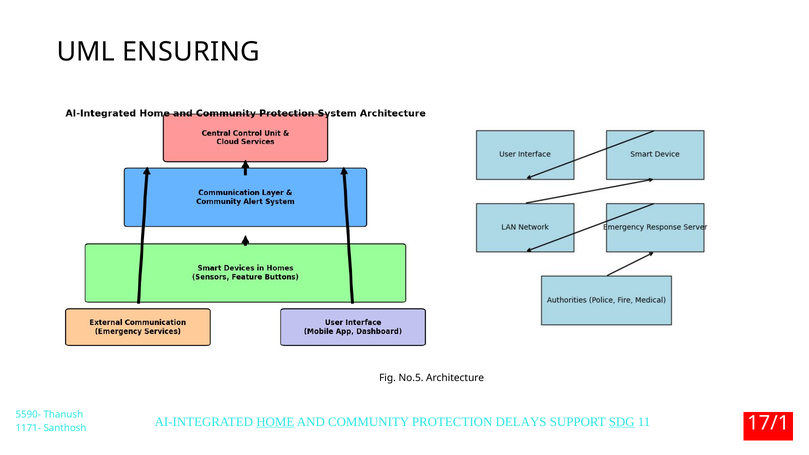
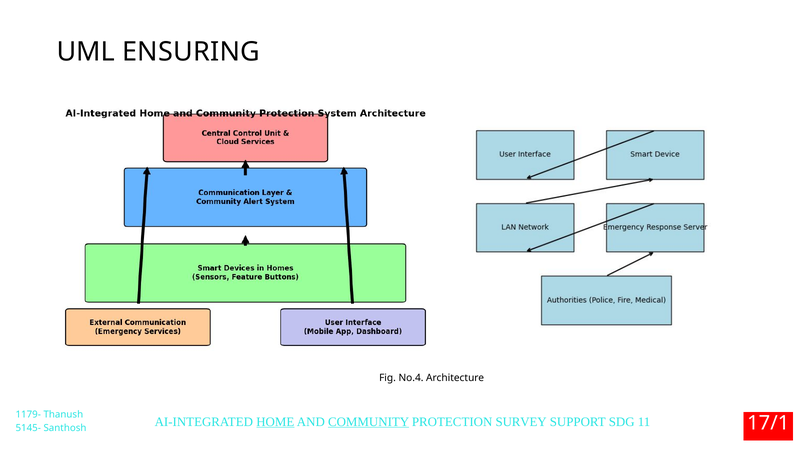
No.5: No.5 -> No.4 (411, 378)
5590-: 5590- -> 1179- (28, 414)
COMMUNITY underline: none -> present (369, 422)
DELAYS: DELAYS -> SURVEY (521, 422)
SDG underline: present -> none (622, 422)
1171-: 1171- -> 5145- (28, 428)
